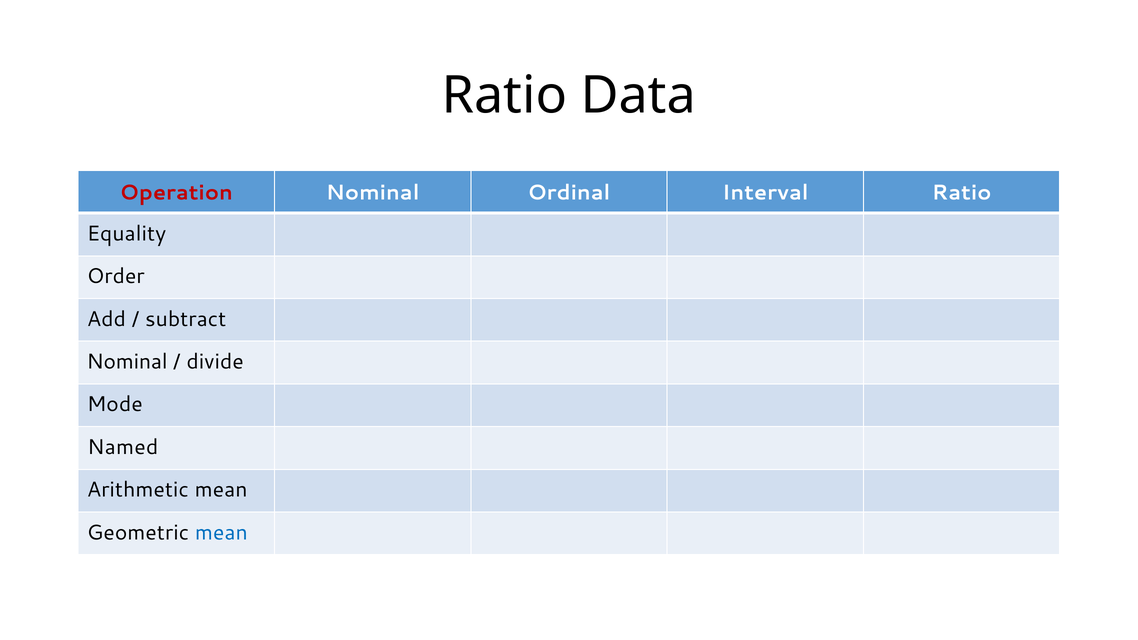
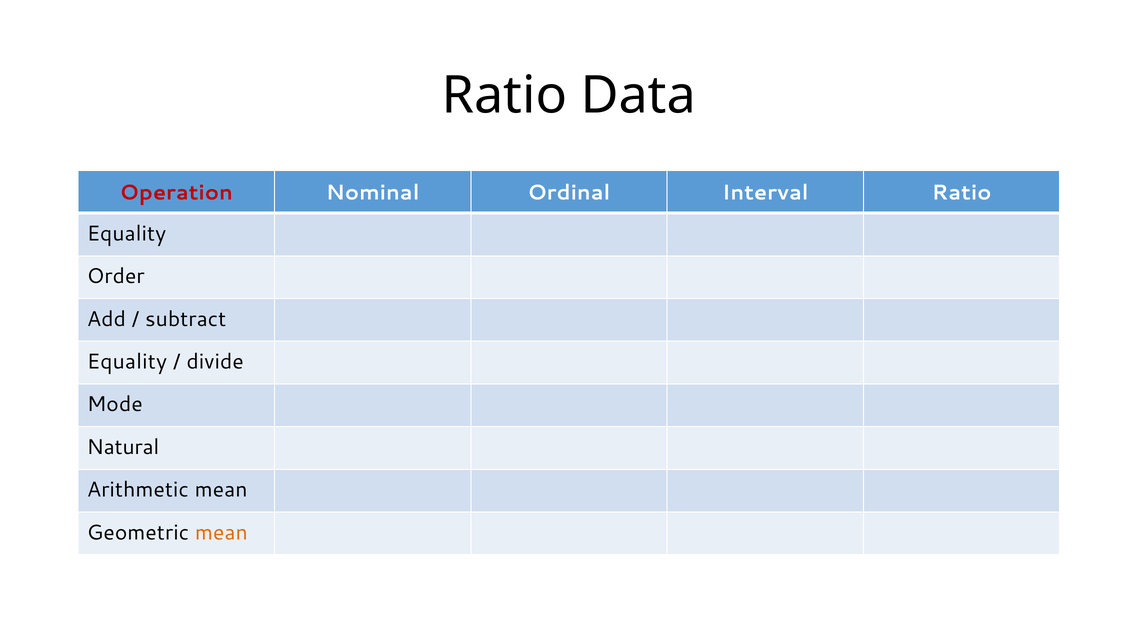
Nominal: Nominal -> Equality (127, 362)
Named: Named -> Natural (123, 447)
mean colour: blue -> orange (221, 533)
